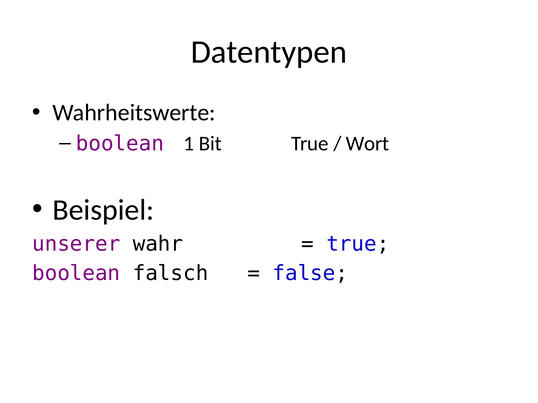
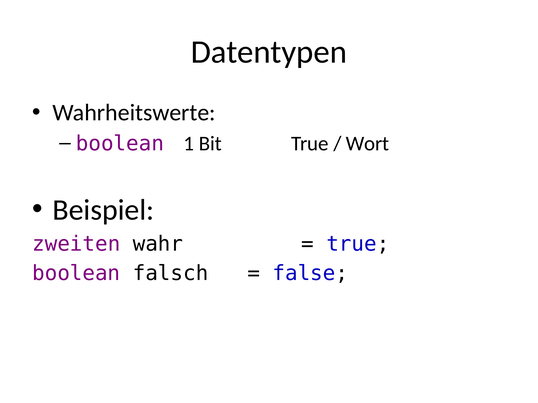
unserer: unserer -> zweiten (76, 244)
